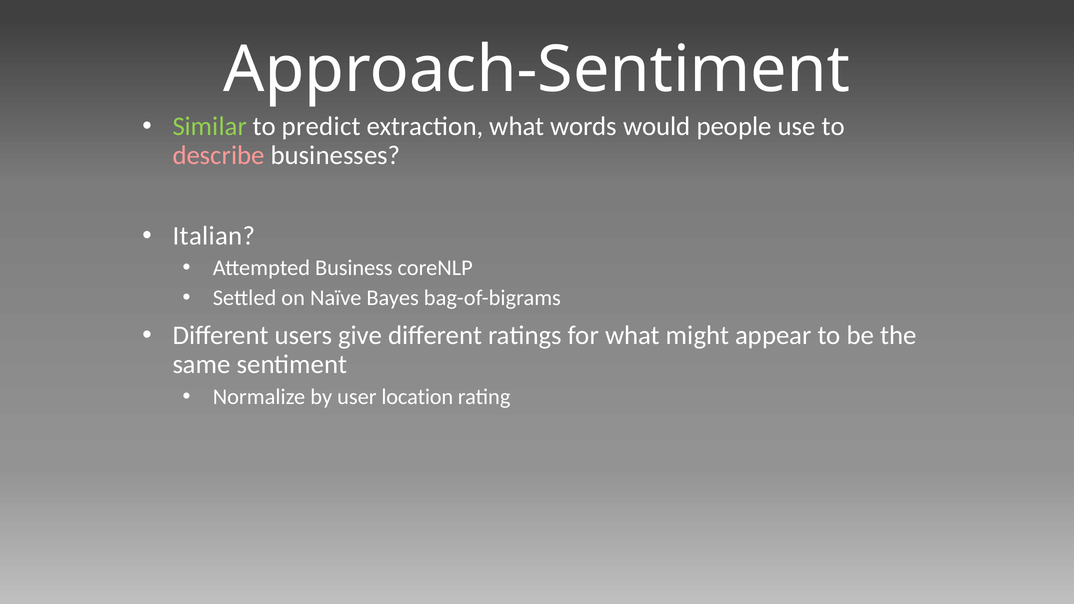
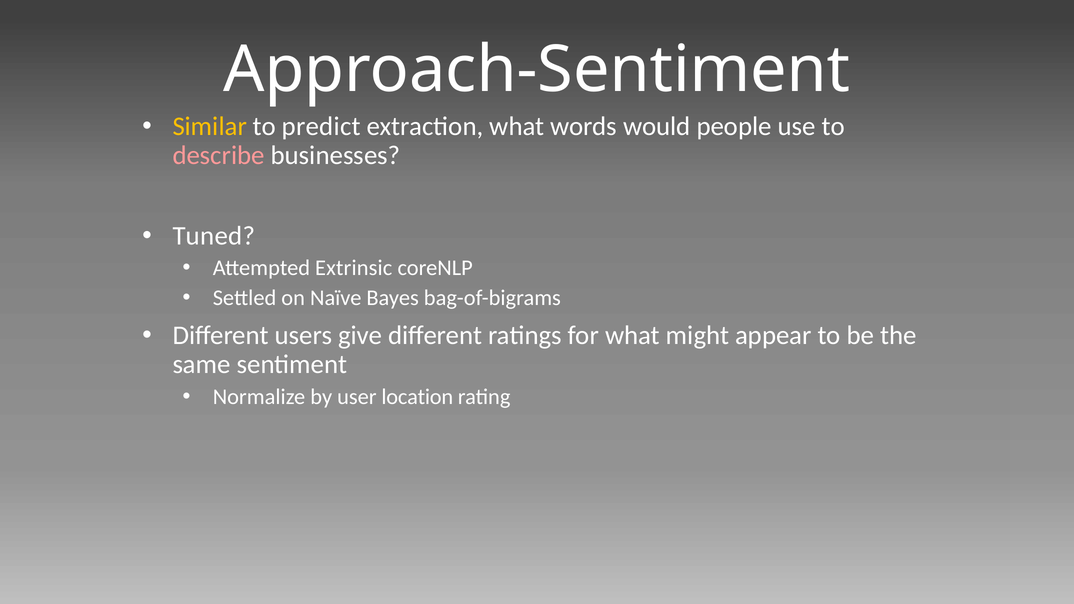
Similar colour: light green -> yellow (210, 127)
Italian: Italian -> Tuned (214, 236)
Business: Business -> Extrinsic (354, 268)
